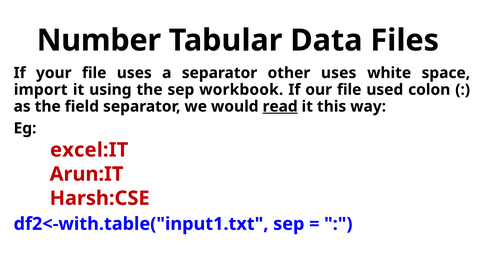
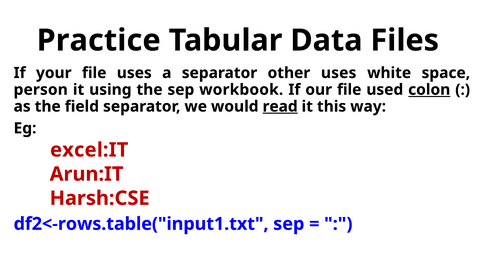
Number: Number -> Practice (99, 40)
import: import -> person (41, 90)
colon underline: none -> present (429, 90)
df2<-with.table("input1.txt: df2<-with.table("input1.txt -> df2<-rows.table("input1.txt (141, 224)
